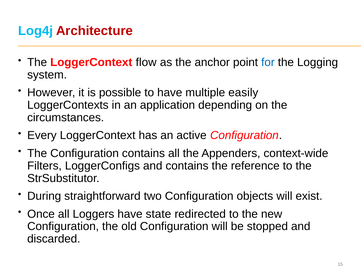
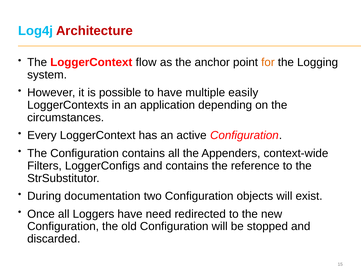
for colour: blue -> orange (268, 62)
straightforward: straightforward -> documentation (102, 196)
state: state -> need (159, 214)
